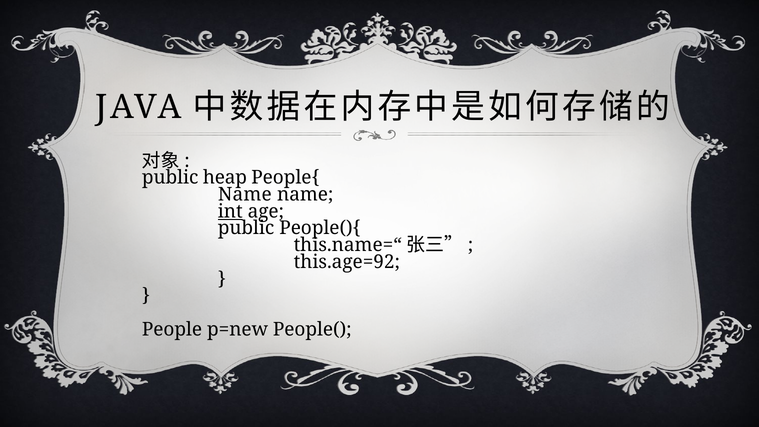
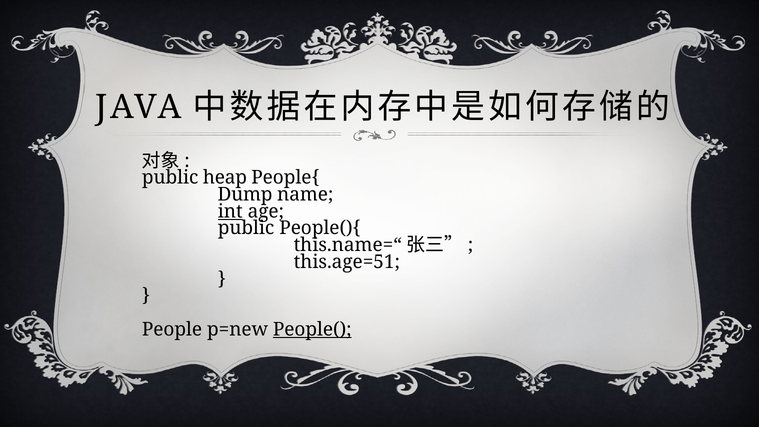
Name: Name -> Dump (245, 194)
this.age=92: this.age=92 -> this.age=51 (347, 262)
People( underline: none -> present (312, 329)
